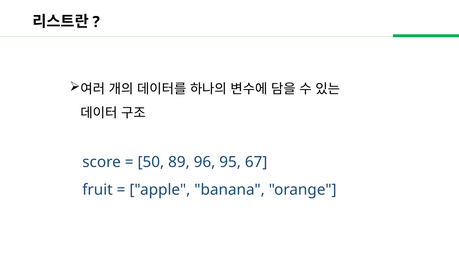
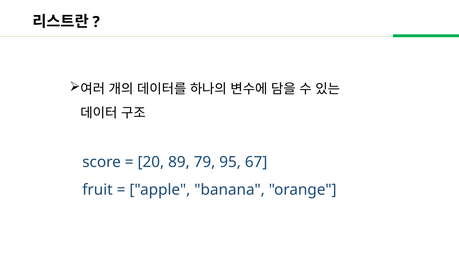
50: 50 -> 20 (151, 162)
96: 96 -> 79 (205, 162)
